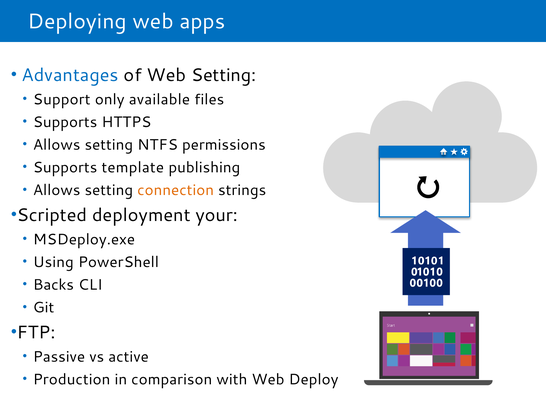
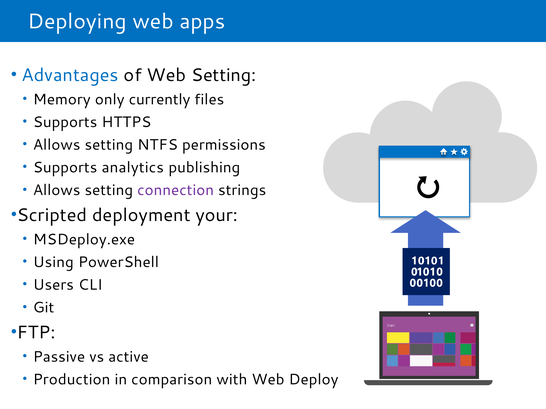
Support: Support -> Memory (62, 100)
available: available -> currently (160, 100)
template: template -> analytics (133, 168)
connection colour: orange -> purple (176, 191)
Backs: Backs -> Users (53, 285)
